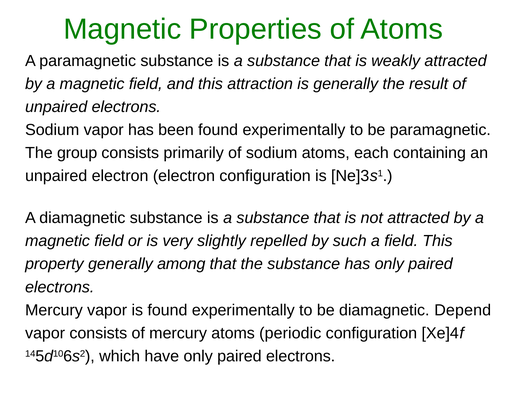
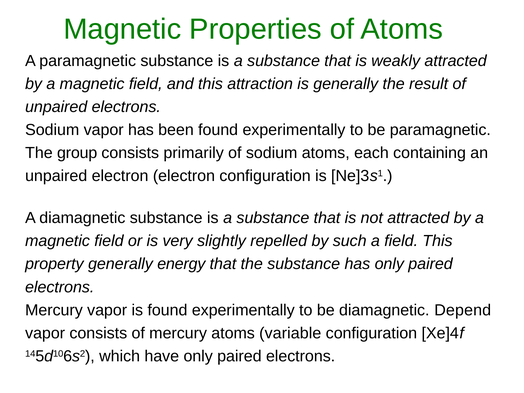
among: among -> energy (181, 264)
periodic: periodic -> variable (290, 333)
